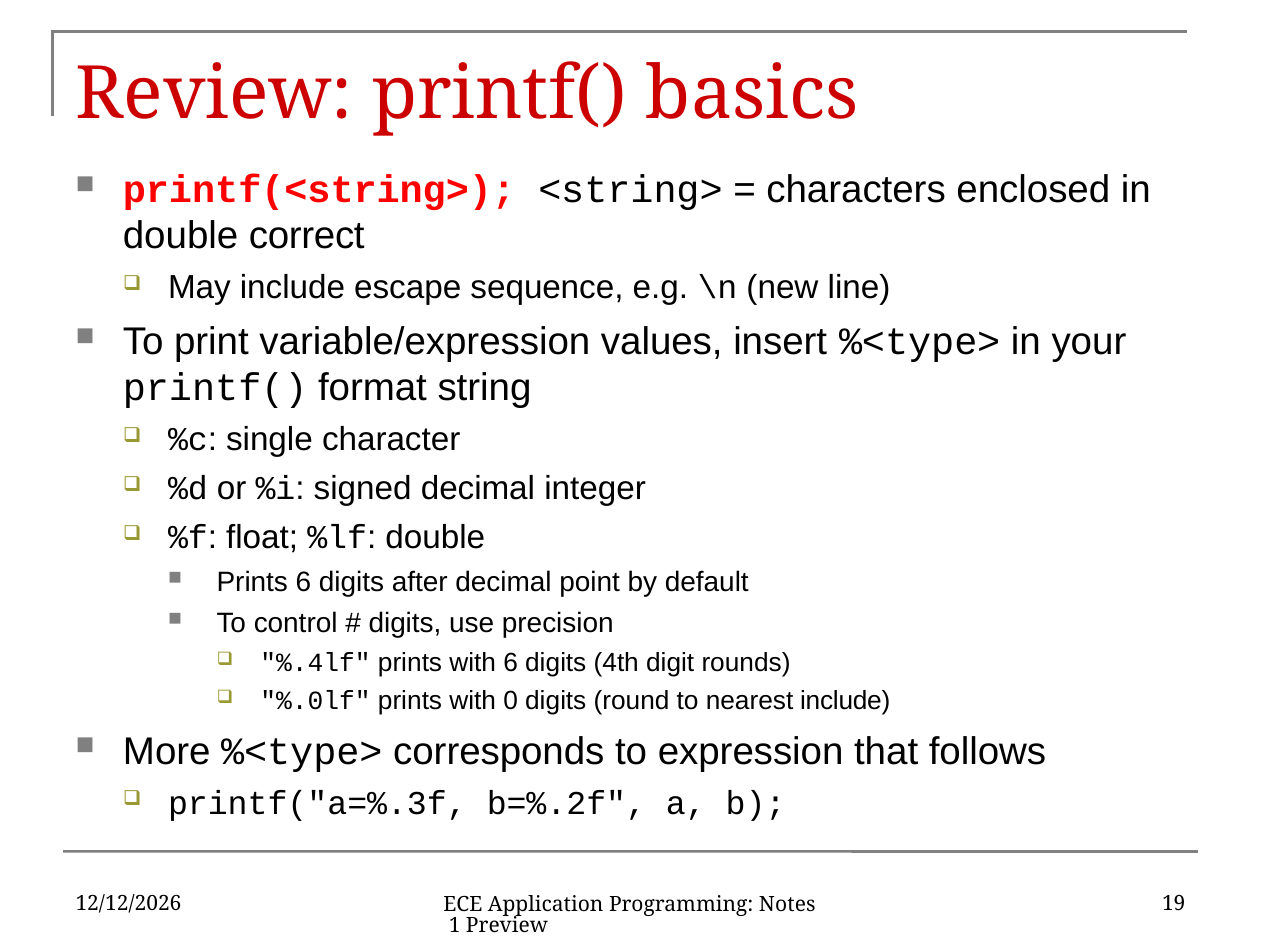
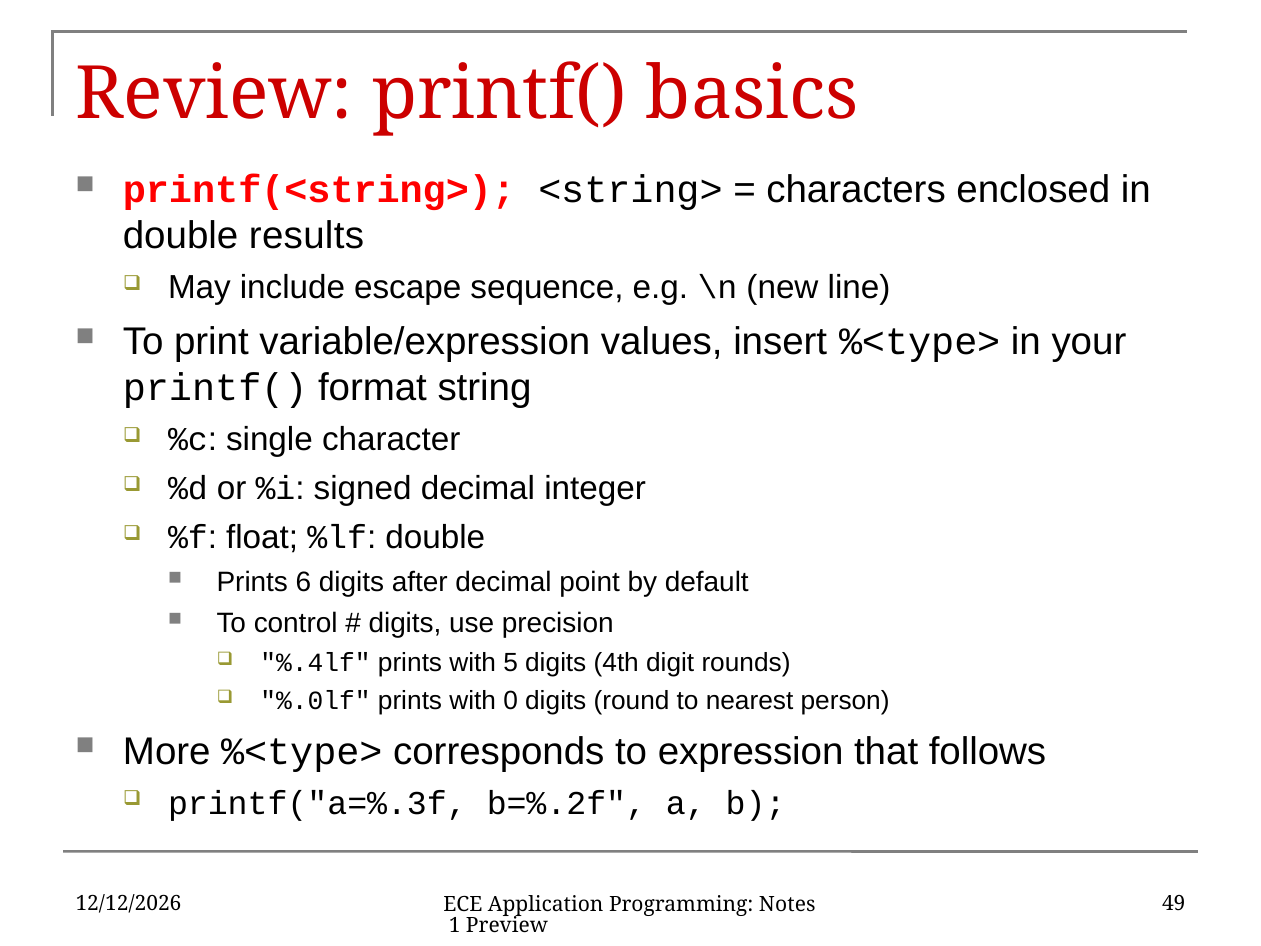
correct: correct -> results (306, 236)
with 6: 6 -> 5 (511, 663)
nearest include: include -> person (845, 701)
19: 19 -> 49 (1174, 903)
